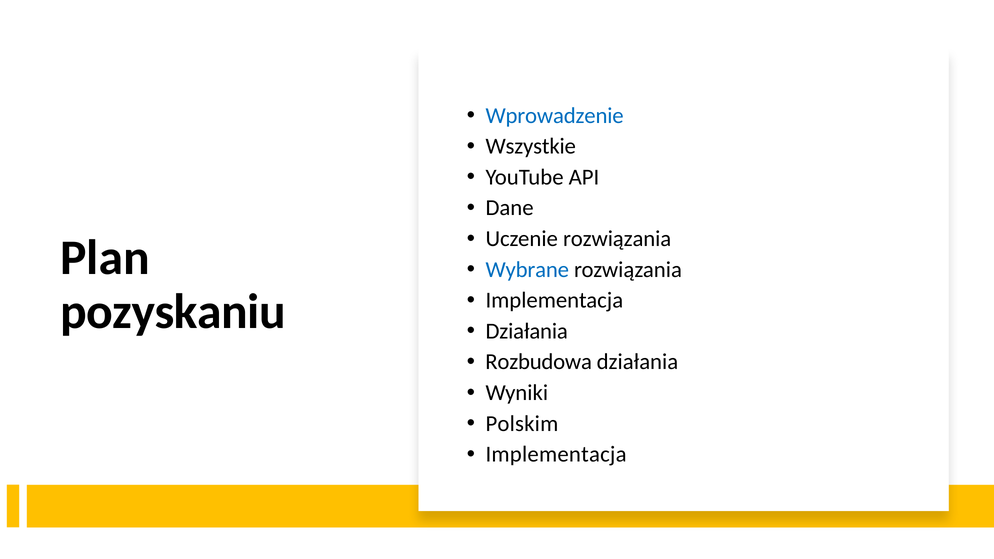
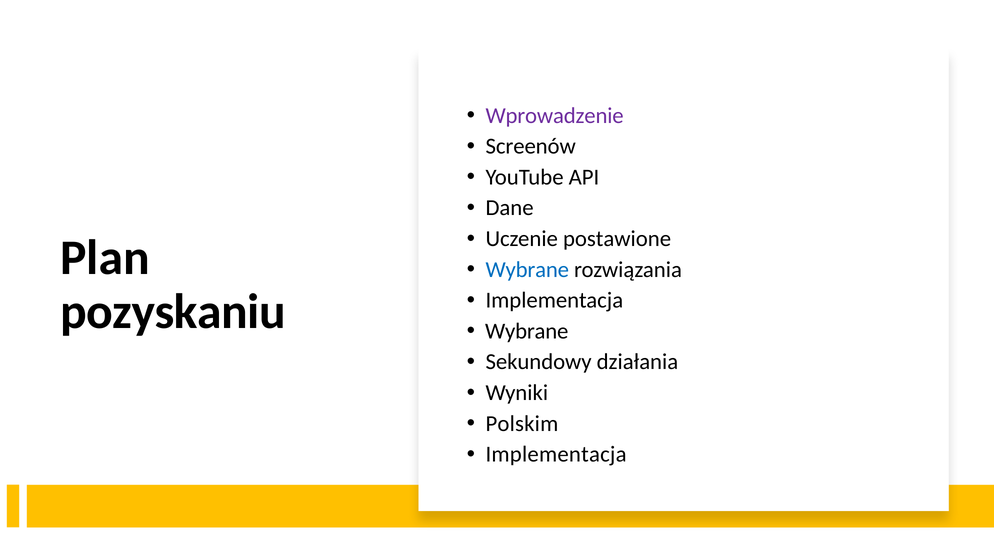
Wprowadzenie colour: blue -> purple (555, 116)
Wszystkie: Wszystkie -> Screenów (531, 146)
Uczenie rozwiązania: rozwiązania -> postawione (617, 239)
Działania: Działania -> Wybrane (527, 331)
Rozbudowa: Rozbudowa -> Sekundowy (539, 362)
